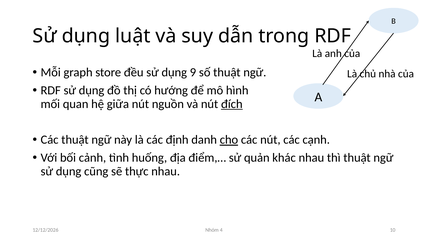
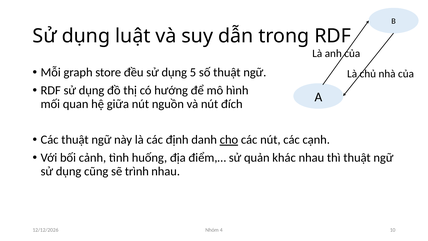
9: 9 -> 5 (193, 72)
đích underline: present -> none (232, 104)
thực: thực -> trình (137, 171)
